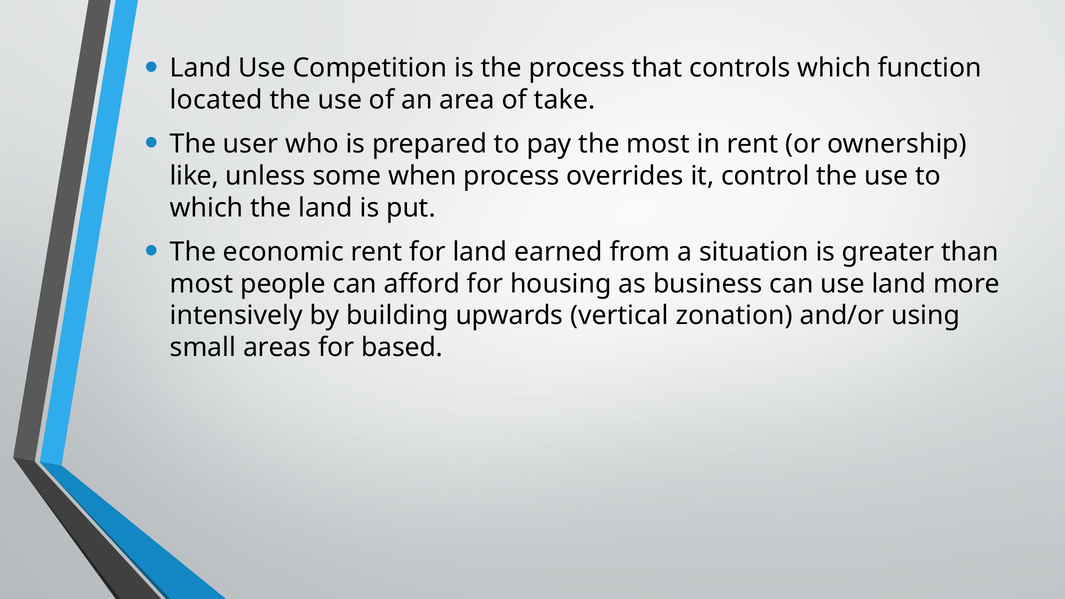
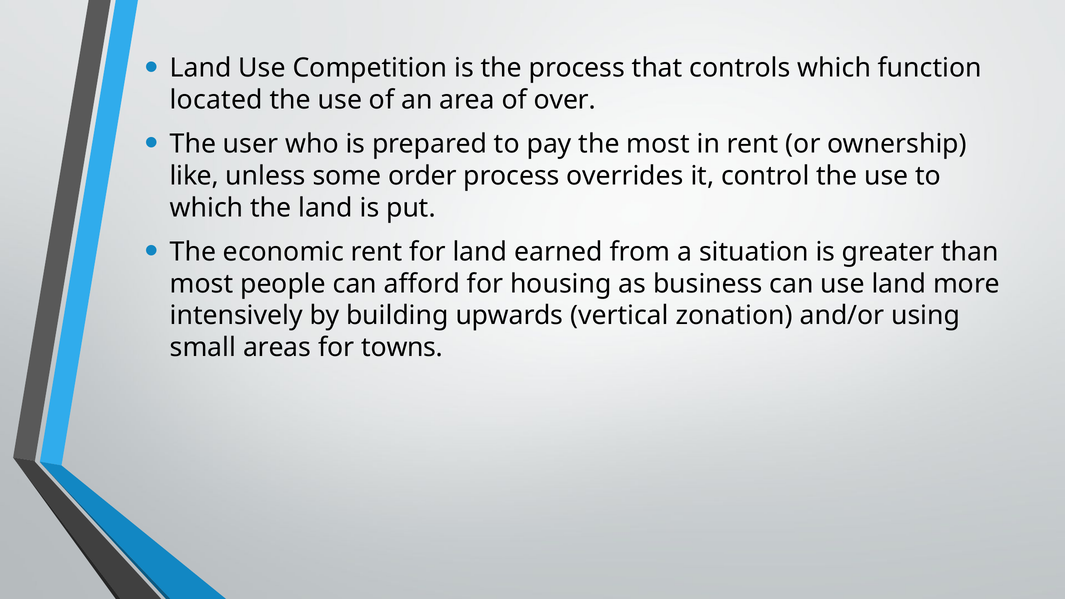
take: take -> over (565, 100)
when: when -> order (422, 176)
based: based -> towns (402, 348)
